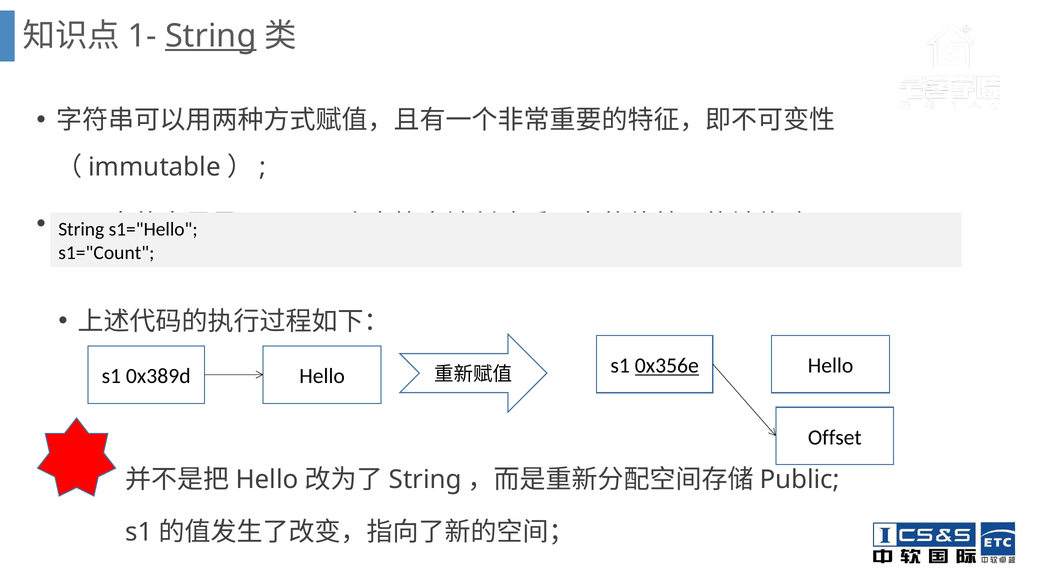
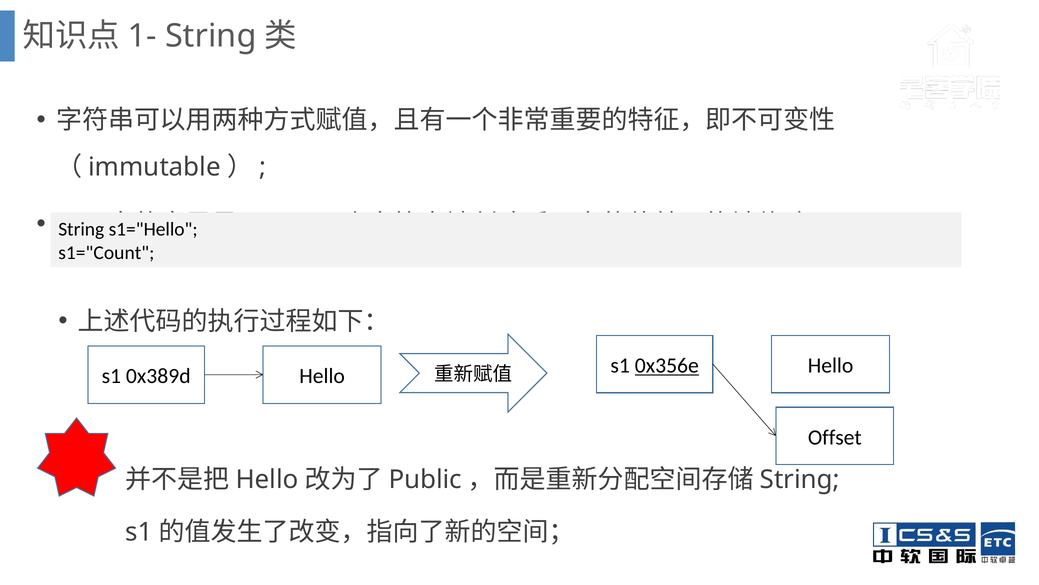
String underline: present -> none (211, 36)
String: String -> Public (425, 479)
Public: Public -> String (800, 479)
